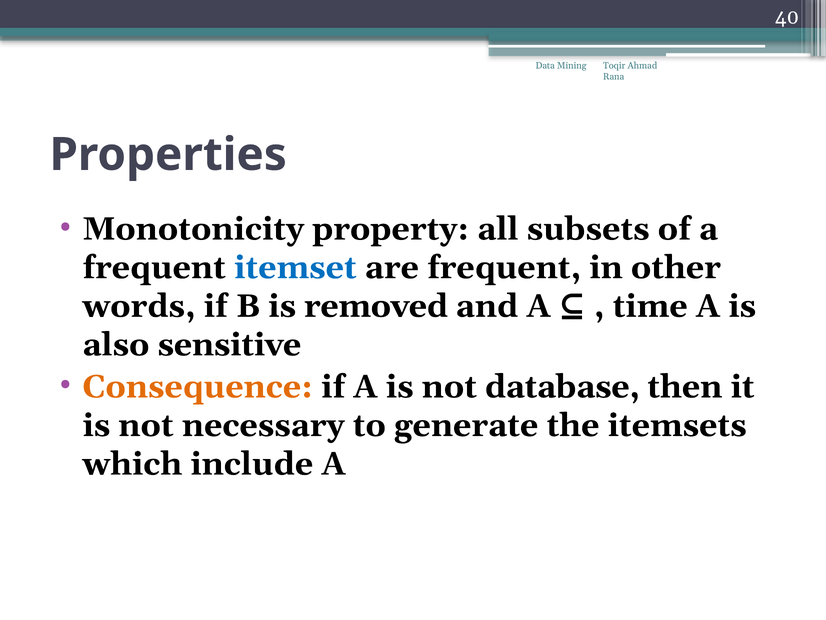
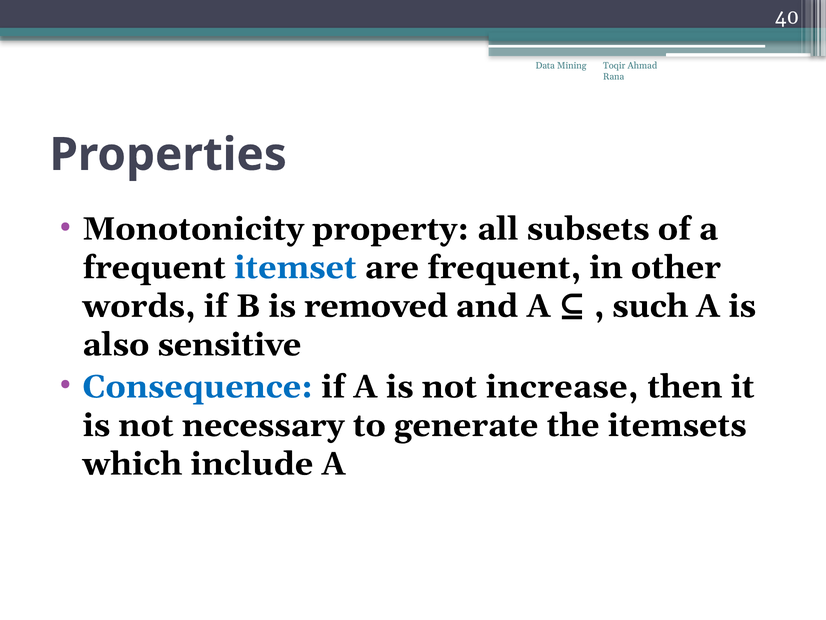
time: time -> such (650, 306)
Consequence colour: orange -> blue (198, 386)
database: database -> increase (562, 386)
